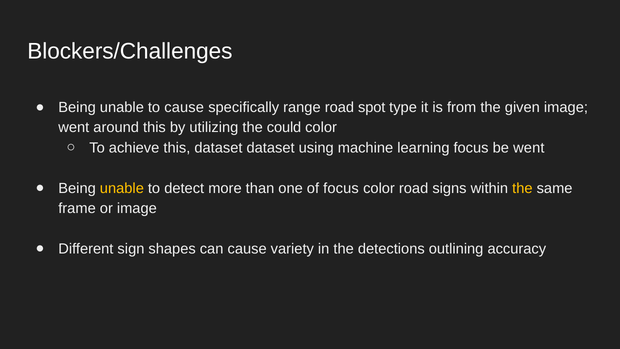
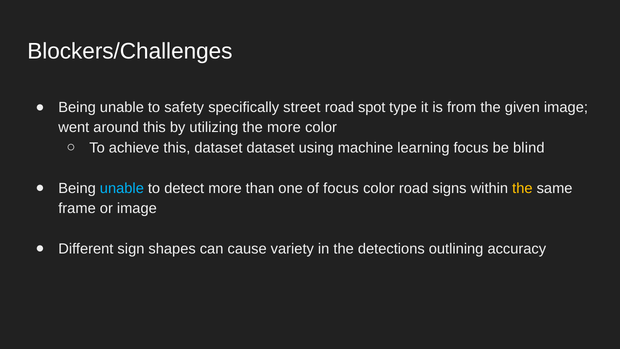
to cause: cause -> safety (184, 107)
range: range -> street (302, 107)
the could: could -> more (284, 128)
be went: went -> blind (529, 148)
unable colour: yellow -> light blue (122, 188)
